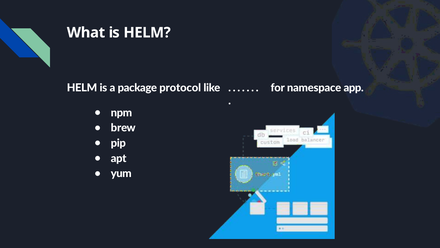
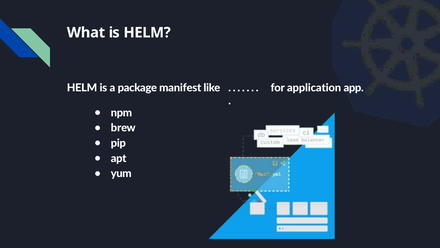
protocol: protocol -> manifest (180, 88)
namespace: namespace -> application (314, 88)
